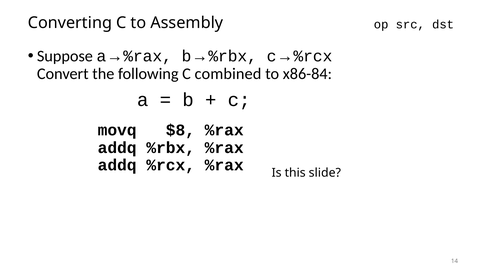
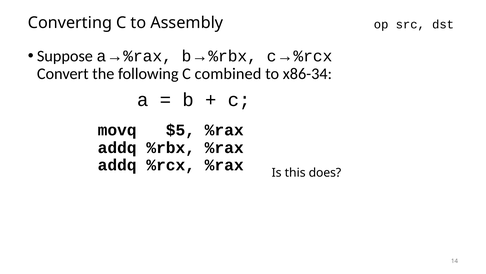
x86-84: x86-84 -> x86-34 (307, 74)
$8: $8 -> $5 (180, 130)
slide: slide -> does (325, 172)
